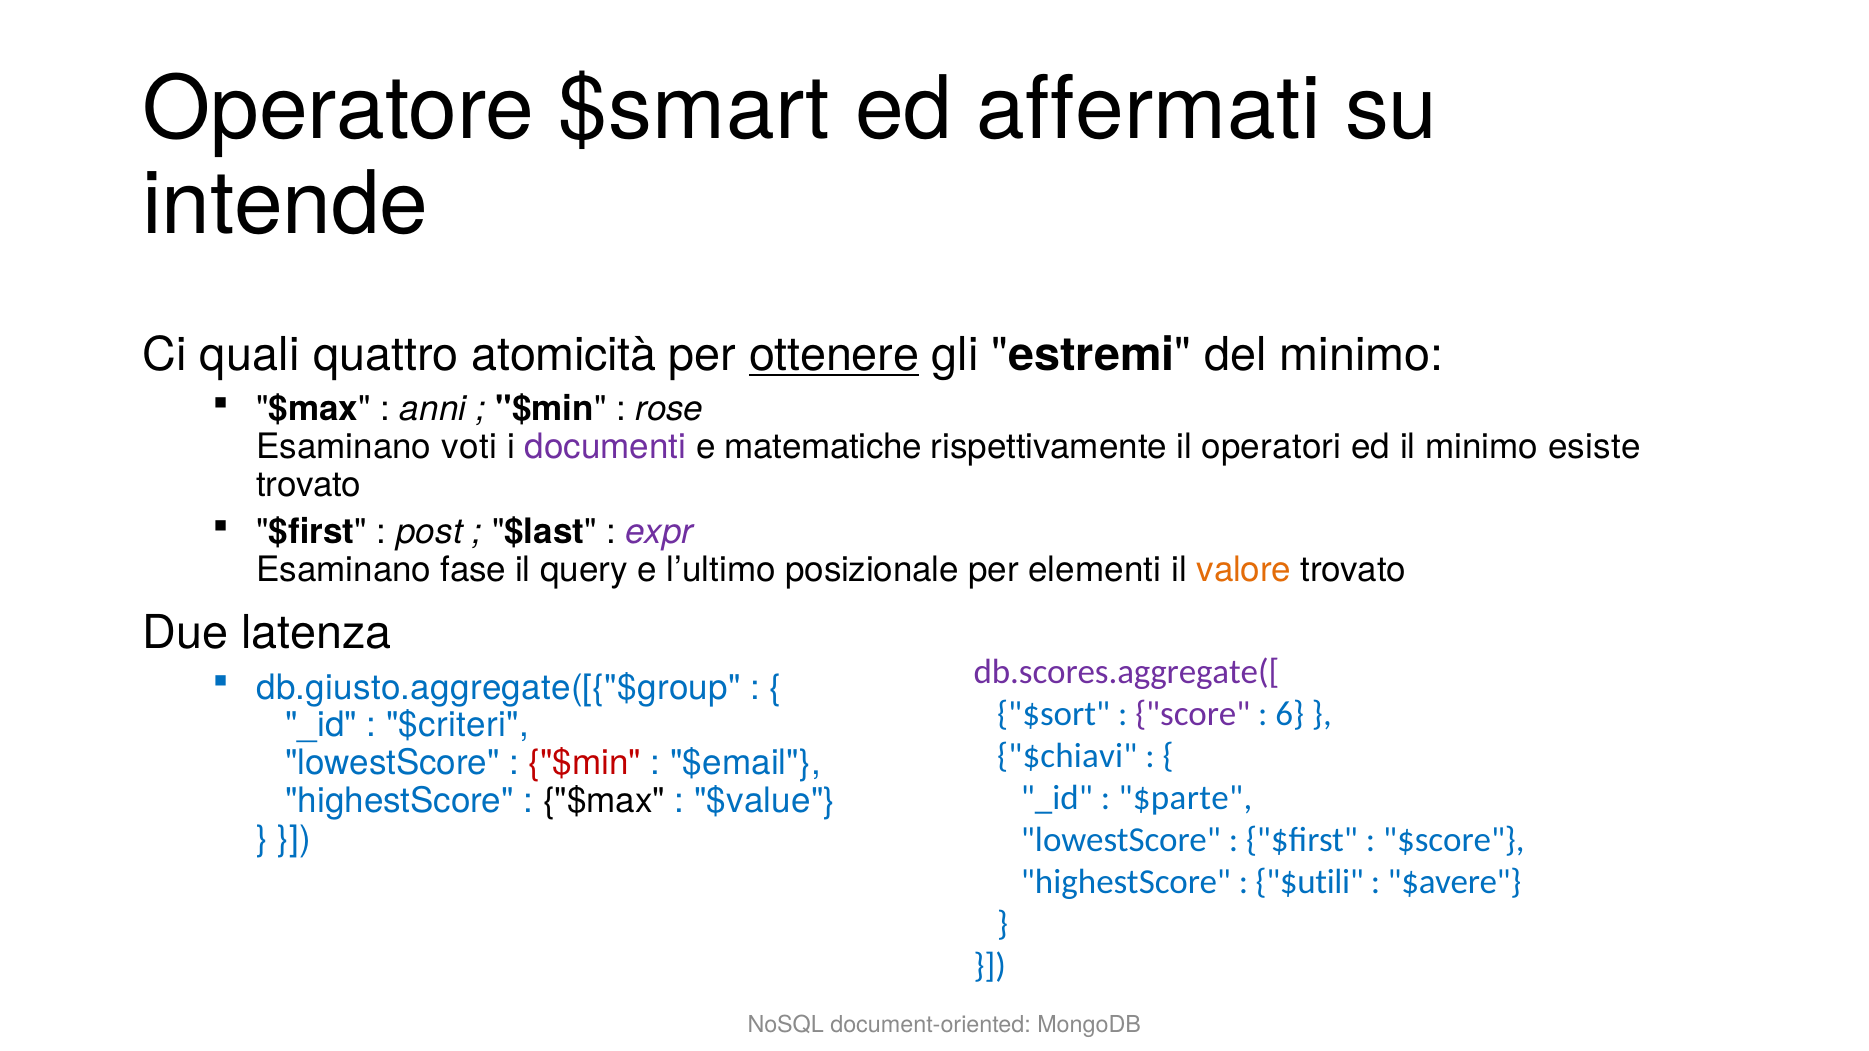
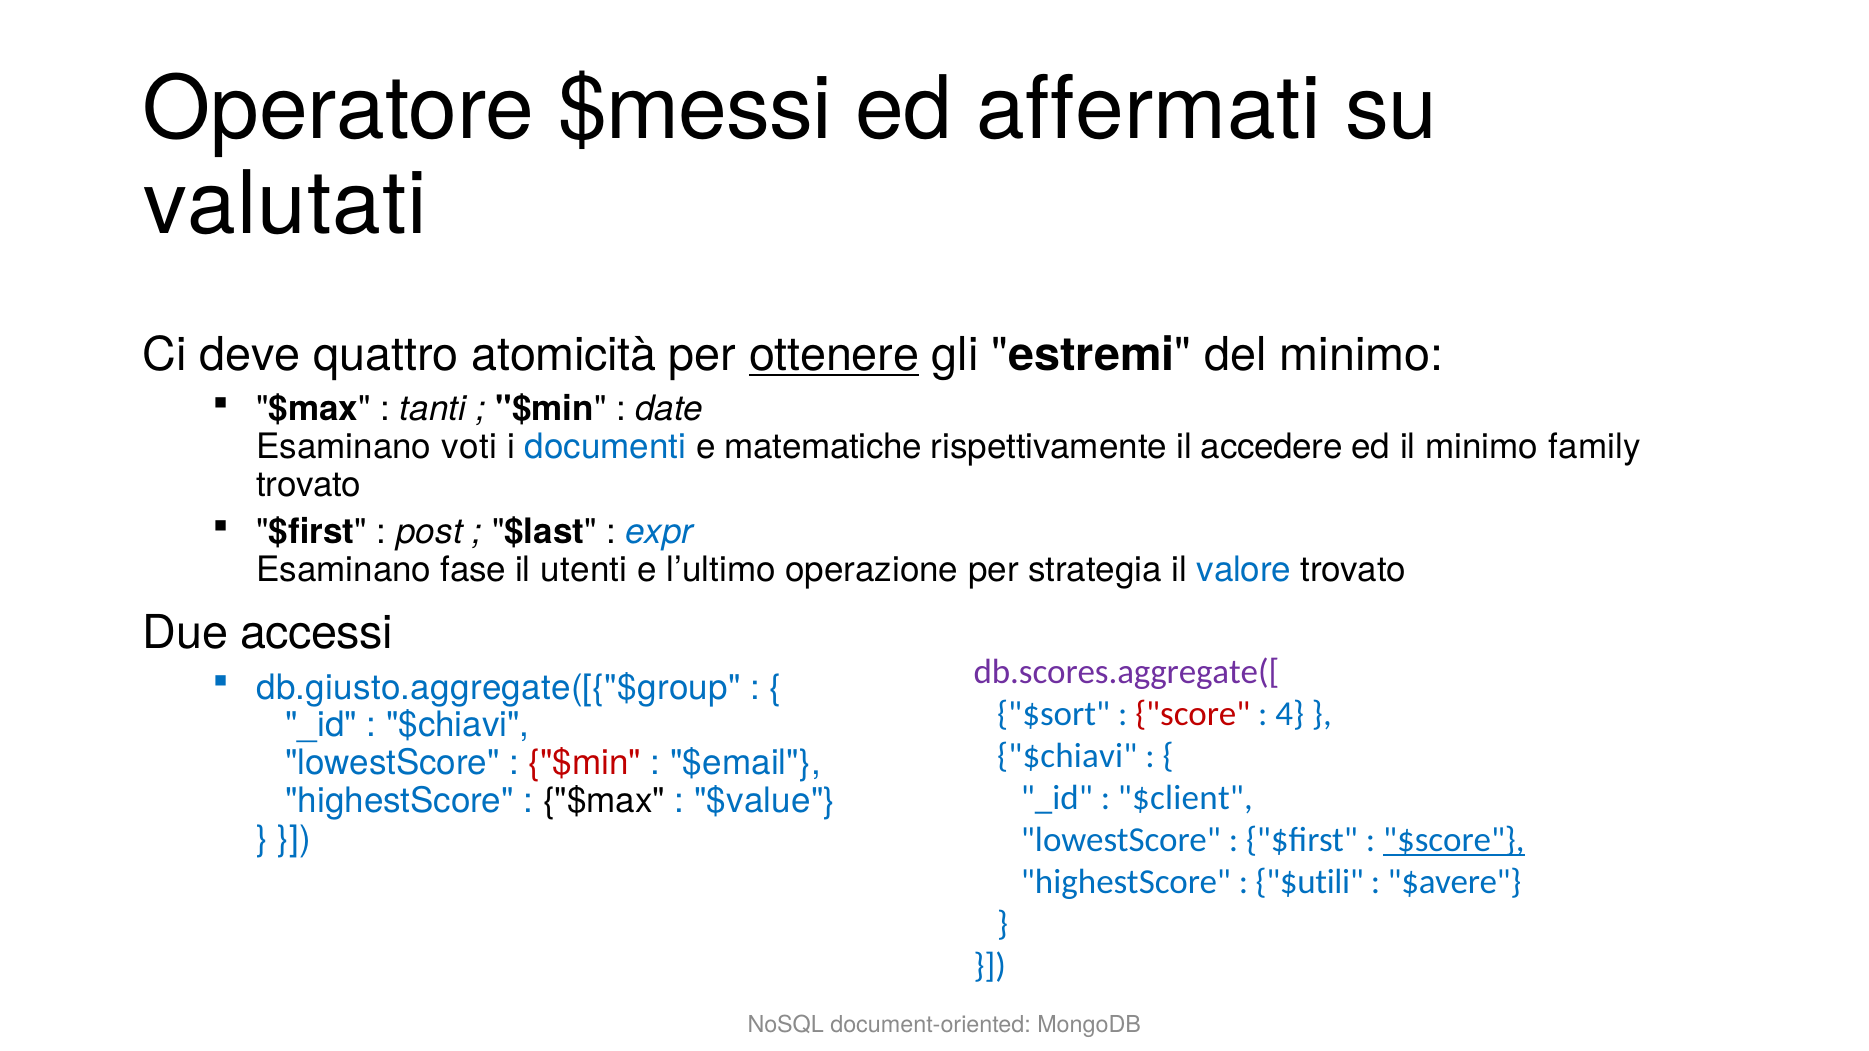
$smart: $smart -> $messi (695, 110)
intende: intende -> valutati (285, 204)
quali: quali -> deve (250, 355)
anni: anni -> tanti (433, 409)
rose: rose -> date (669, 409)
documenti colour: purple -> blue (606, 447)
operatori: operatori -> accedere (1272, 447)
esiste: esiste -> family (1595, 447)
expr colour: purple -> blue (659, 532)
query: query -> utenti (584, 570)
posizionale: posizionale -> operazione (872, 570)
elementi: elementi -> strategia (1095, 570)
valore colour: orange -> blue (1244, 570)
latenza: latenza -> accessi (317, 634)
score colour: purple -> red (1193, 714)
6: 6 -> 4 (1290, 714)
$criteri: $criteri -> $chiavi (458, 726)
$parte: $parte -> $client (1185, 798)
$score underline: none -> present (1454, 840)
